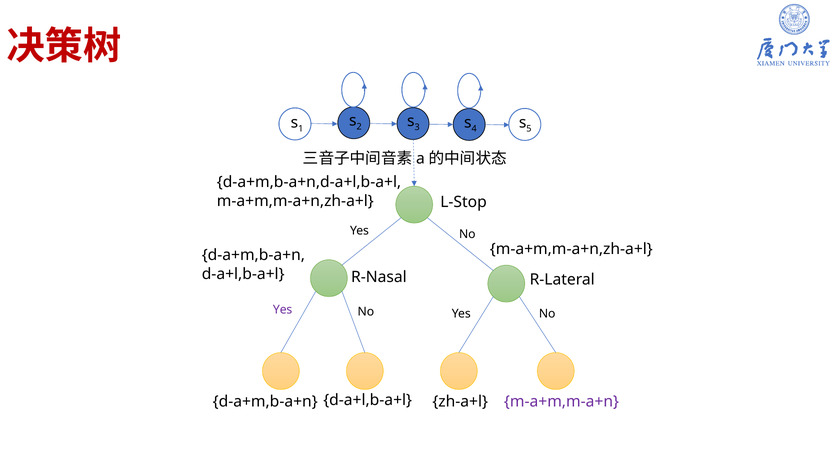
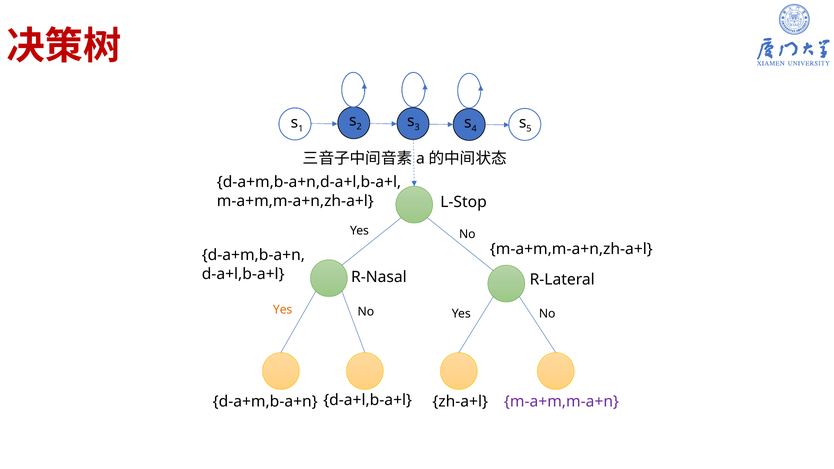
Yes colour: purple -> orange (283, 310)
